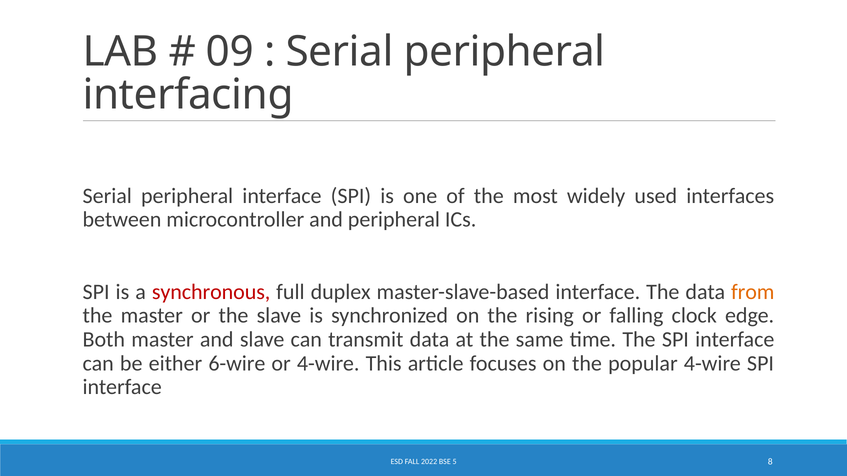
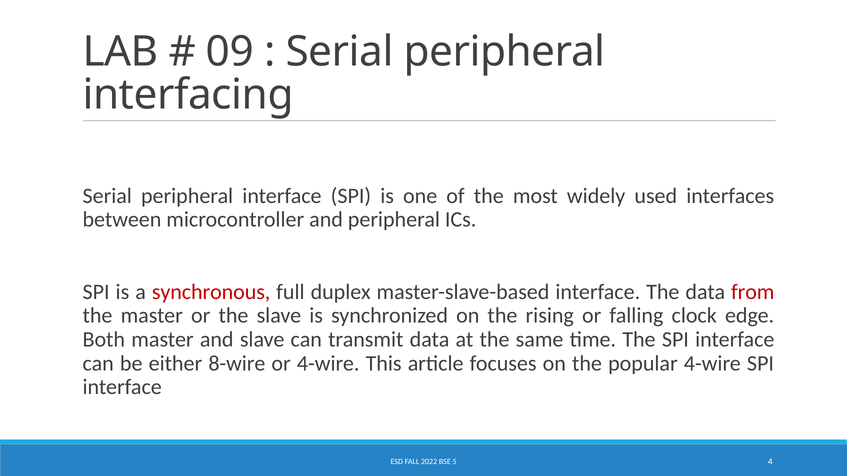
from colour: orange -> red (753, 292)
6-wire: 6-wire -> 8-wire (237, 364)
8: 8 -> 4 (770, 462)
